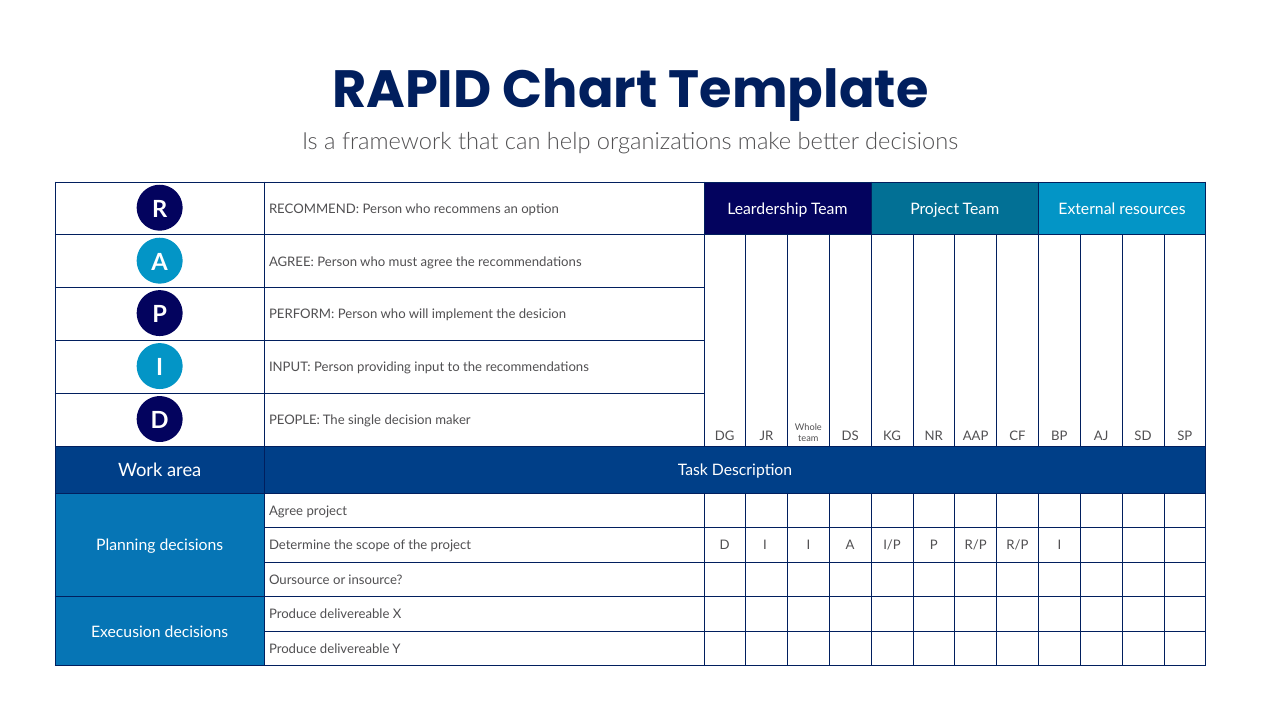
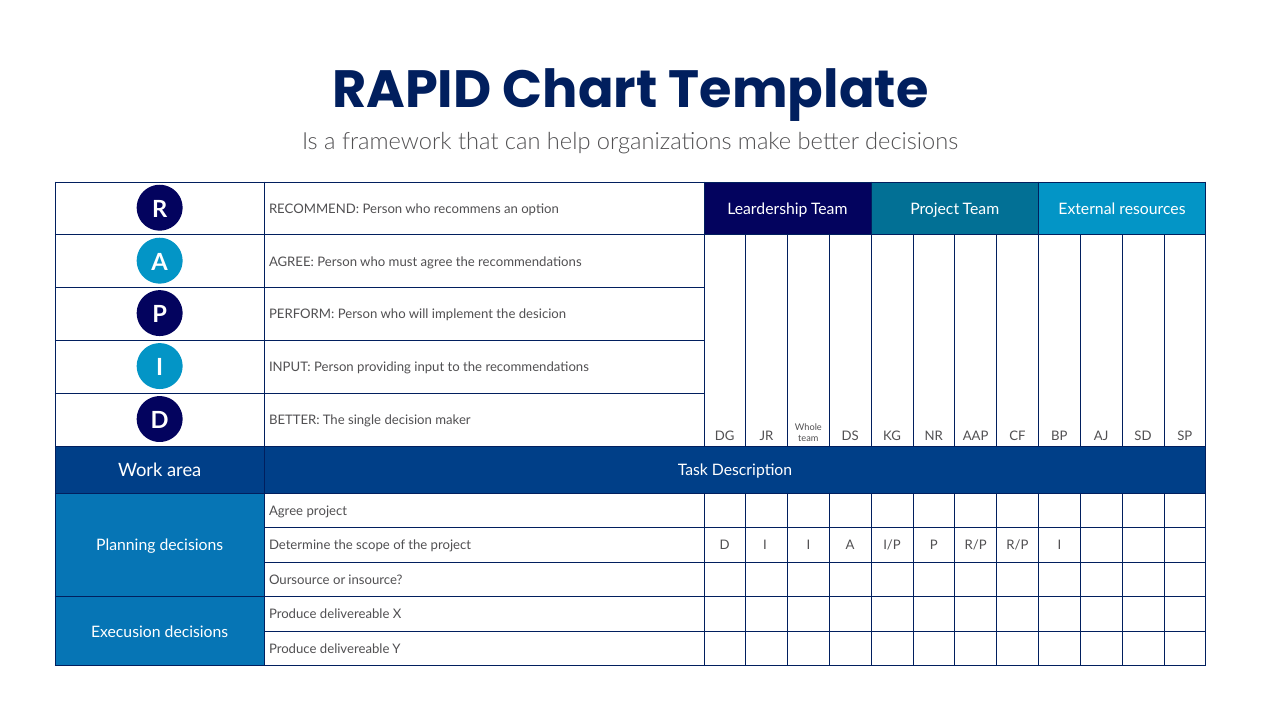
PEOPLE: PEOPLE -> BETTER (294, 421)
